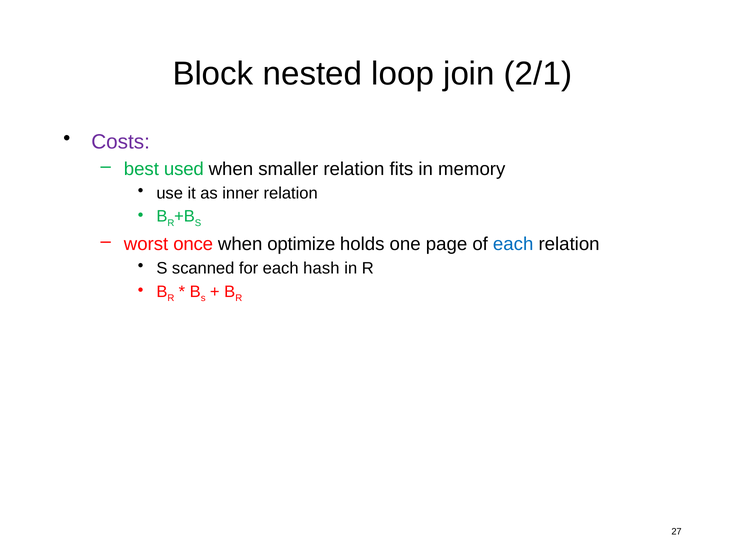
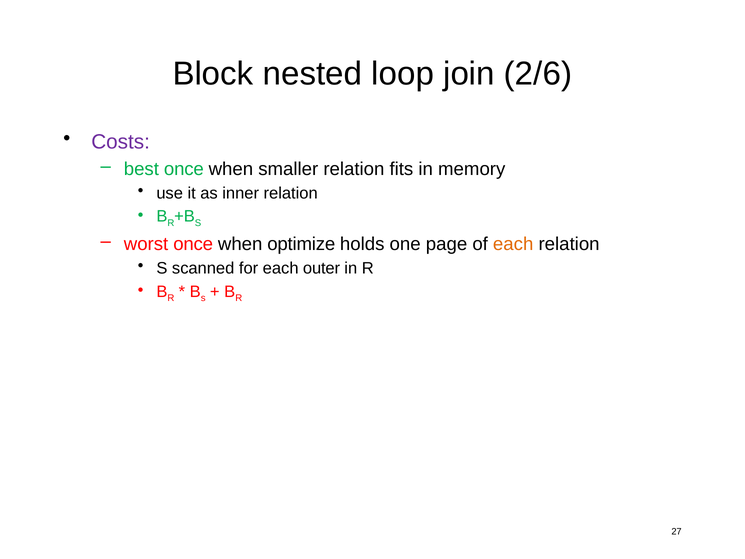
2/1: 2/1 -> 2/6 (538, 74)
best used: used -> once (184, 169)
each colour: blue -> orange (513, 244)
hash: hash -> outer (322, 268)
